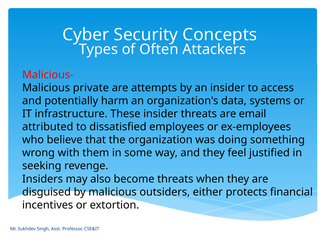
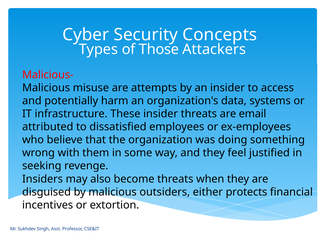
Often: Often -> Those (159, 49)
private: private -> misuse (91, 88)
